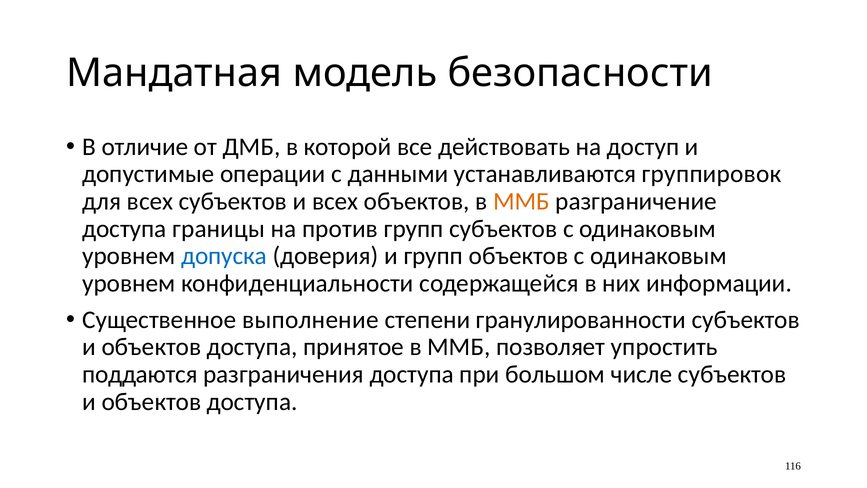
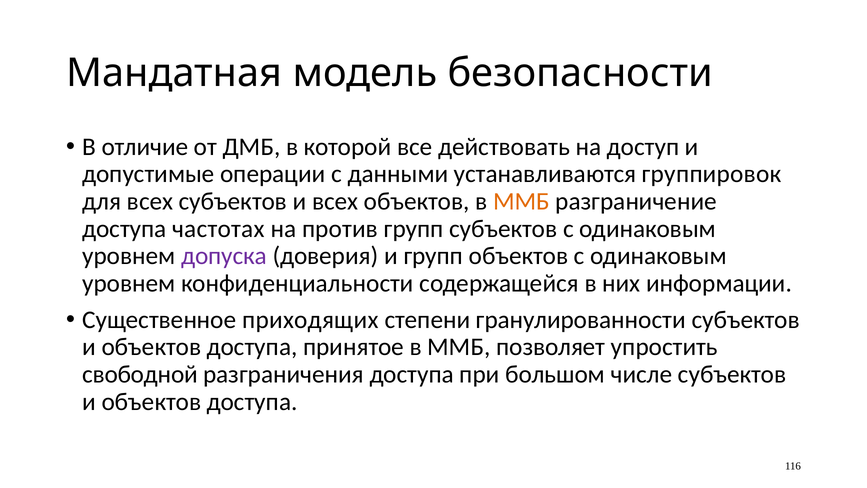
границы: границы -> частотах (219, 229)
допуска colour: blue -> purple (224, 256)
выполнение: выполнение -> приходящих (310, 320)
поддаются: поддаются -> свободной (140, 374)
